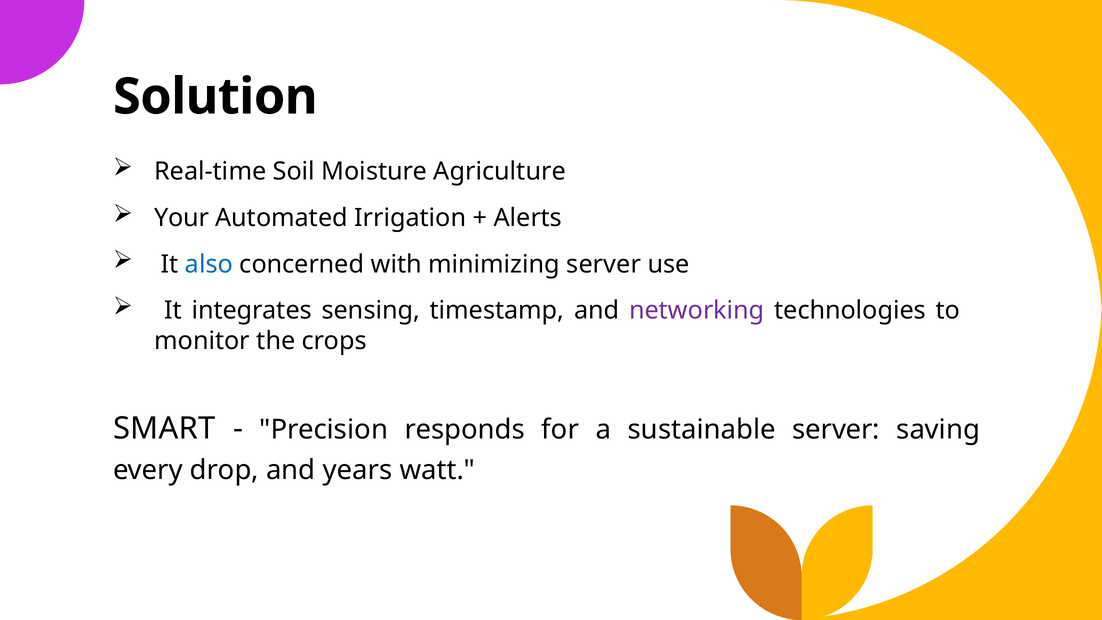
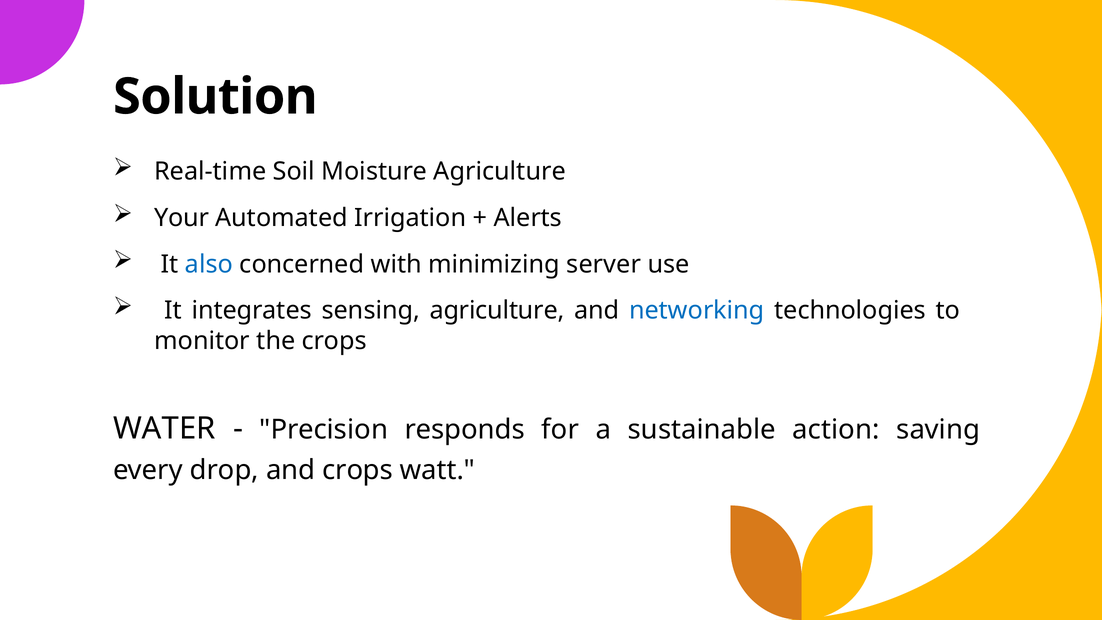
sensing timestamp: timestamp -> agriculture (497, 311)
networking colour: purple -> blue (697, 311)
SMART: SMART -> WATER (164, 428)
sustainable server: server -> action (836, 429)
and years: years -> crops (358, 470)
